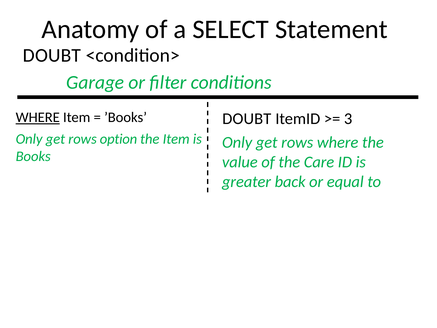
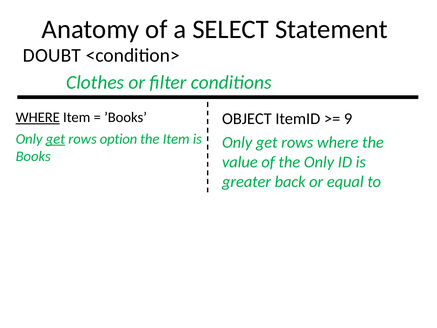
Garage: Garage -> Clothes (95, 82)
DOUBT: DOUBT -> OBJECT (247, 119)
3: 3 -> 9 (348, 119)
get underline: none -> present (55, 139)
the Care: Care -> Only (319, 162)
